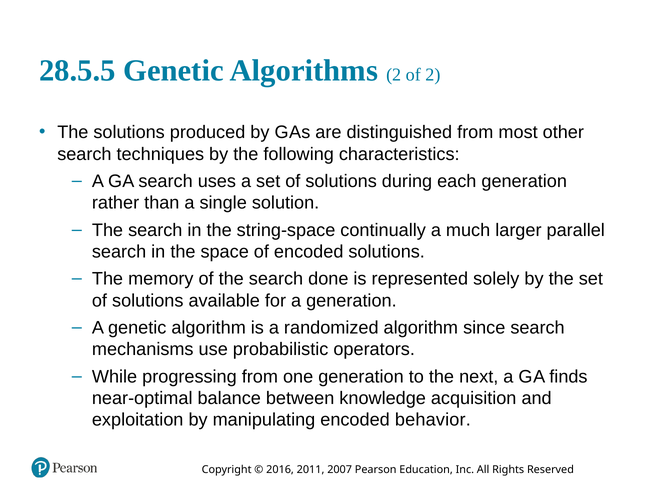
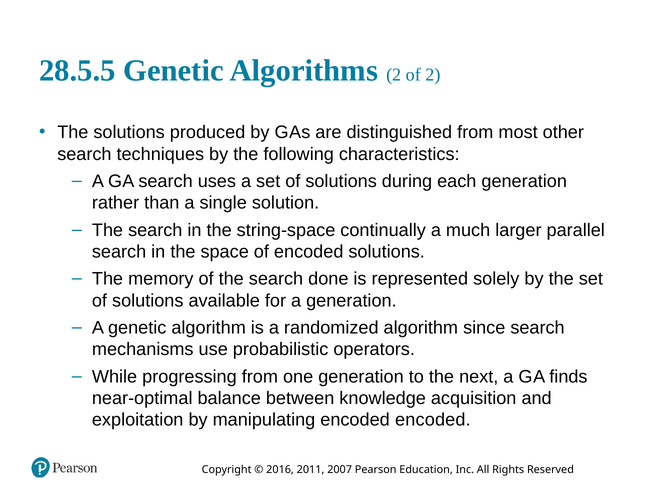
encoded behavior: behavior -> encoded (433, 420)
